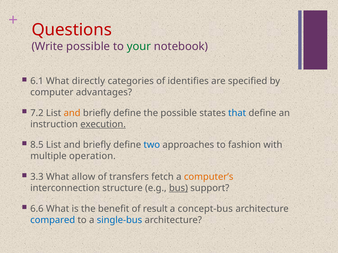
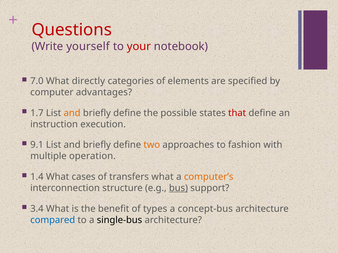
Write possible: possible -> yourself (88, 46)
your colour: green -> red (139, 46)
6.1: 6.1 -> 7.0 (37, 81)
identifies: identifies -> elements (188, 81)
7.2: 7.2 -> 1.7 (37, 113)
that colour: blue -> red (237, 113)
execution underline: present -> none (103, 124)
8.5: 8.5 -> 9.1 (37, 145)
two colour: blue -> orange (152, 145)
3.3: 3.3 -> 1.4 (37, 177)
allow: allow -> cases (84, 177)
transfers fetch: fetch -> what (162, 177)
6.6: 6.6 -> 3.4 (37, 209)
result: result -> types (155, 209)
single-bus colour: blue -> black (119, 220)
